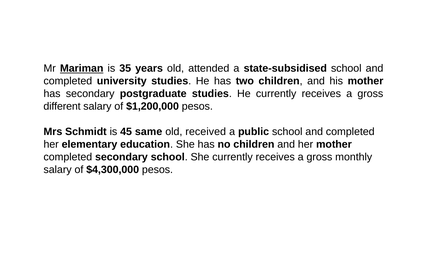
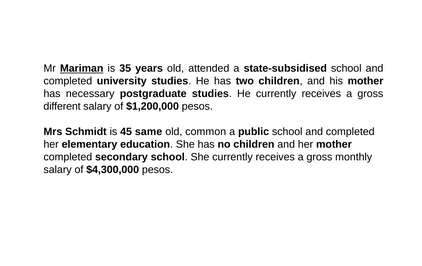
has secondary: secondary -> necessary (90, 93)
received: received -> common (206, 131)
